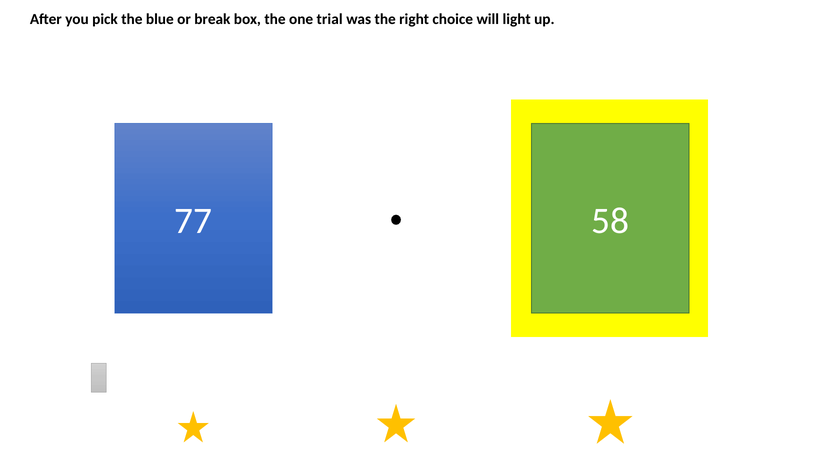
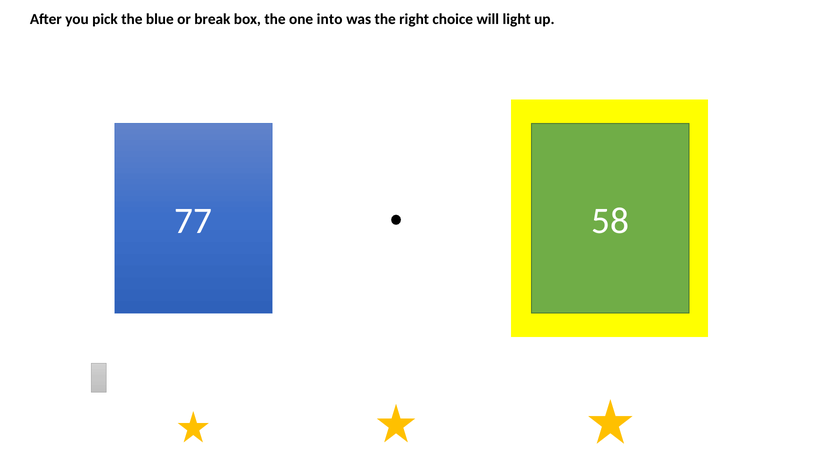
trial: trial -> into (330, 19)
